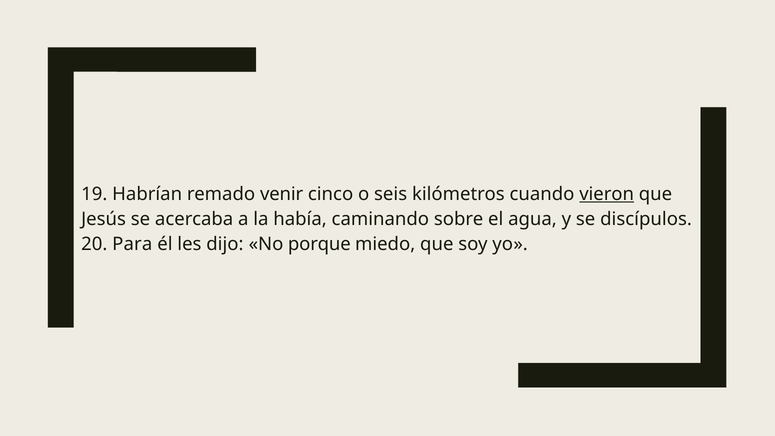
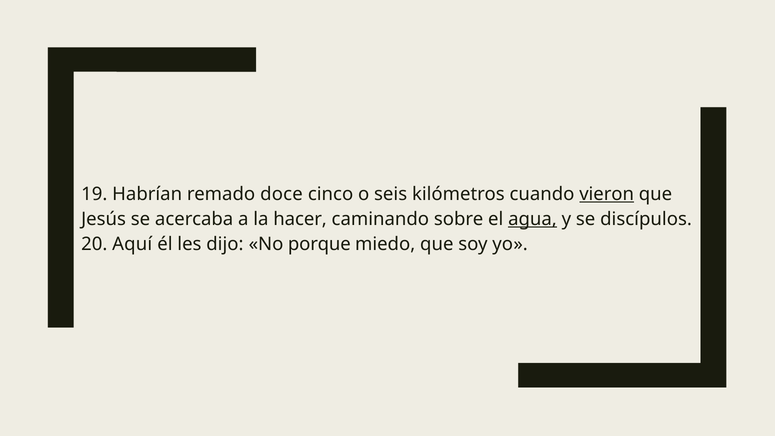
venir: venir -> doce (281, 194)
había: había -> hacer (300, 219)
agua underline: none -> present (532, 219)
Para: Para -> Aquí (132, 244)
